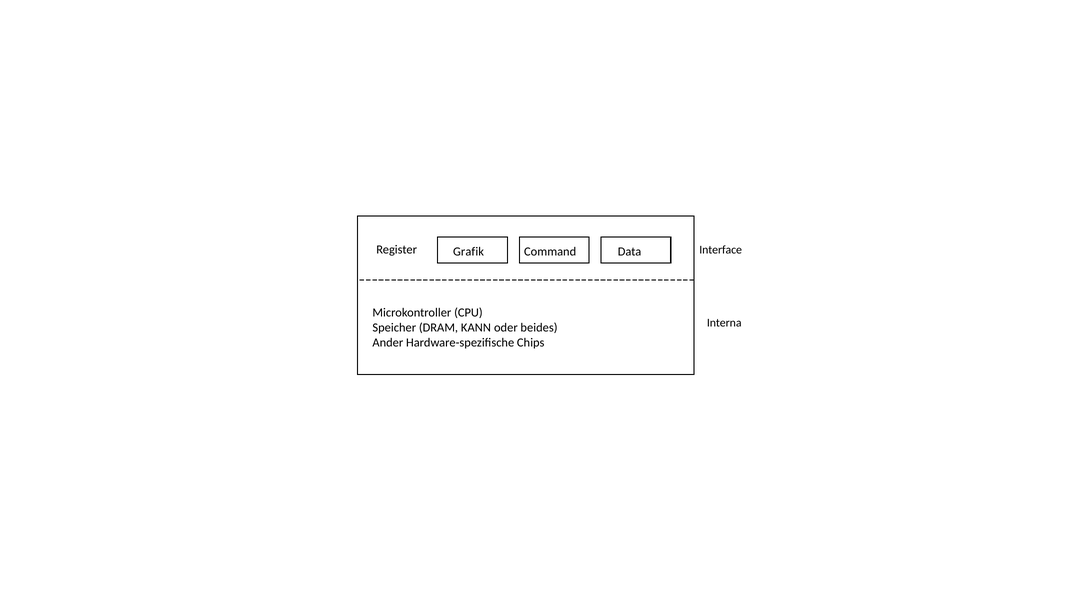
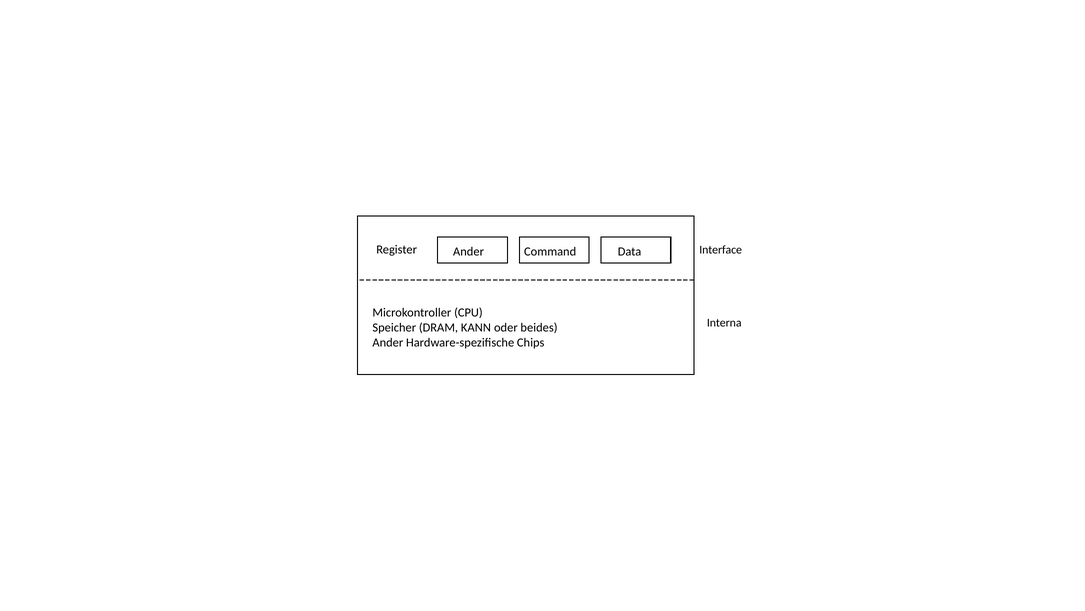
Register Grafik: Grafik -> Ander (469, 251)
